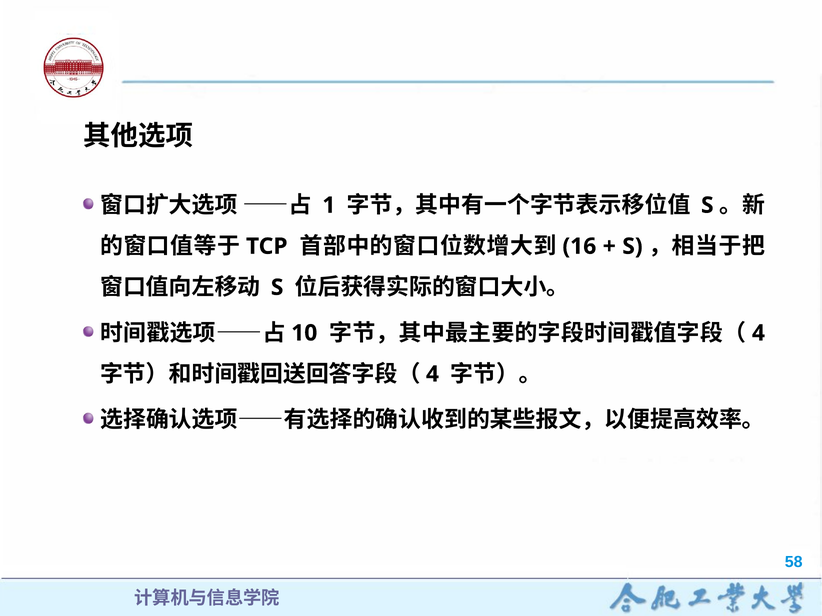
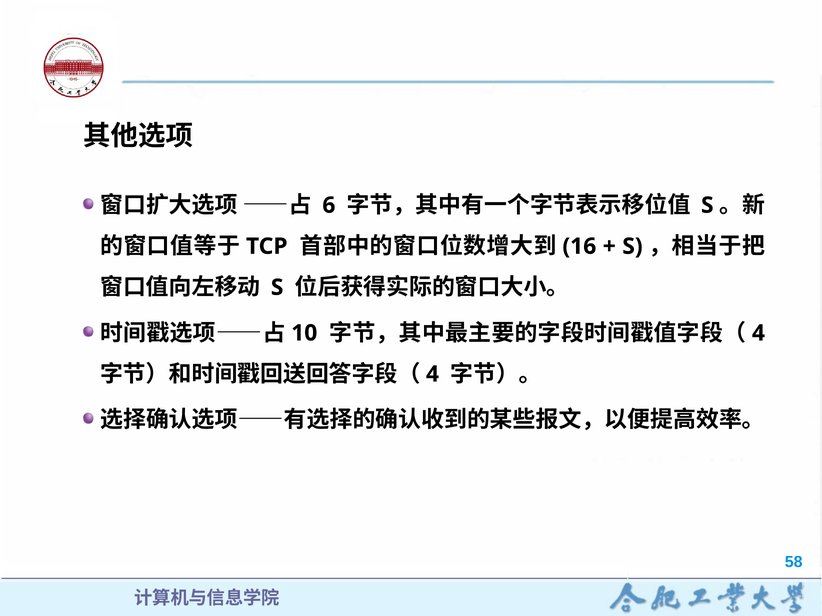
1: 1 -> 6 (329, 205)
